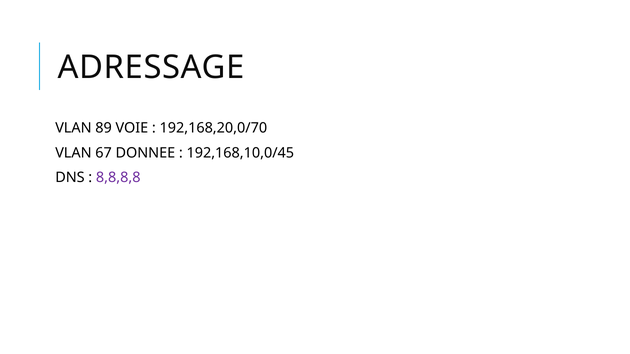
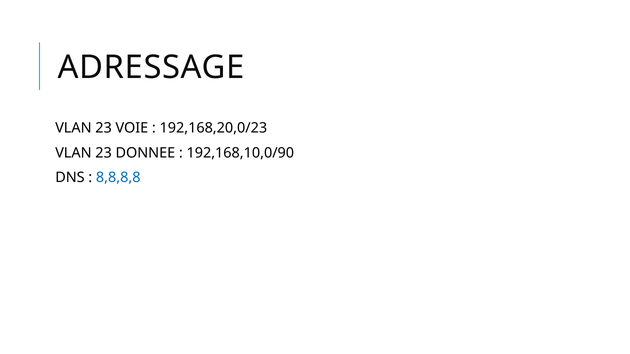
89: 89 -> 23 (104, 128)
192,168,20,0/70: 192,168,20,0/70 -> 192,168,20,0/23 (213, 128)
67: 67 -> 23 (104, 153)
192,168,10,0/45: 192,168,10,0/45 -> 192,168,10,0/90 (240, 153)
8,8,8,8 colour: purple -> blue (118, 178)
